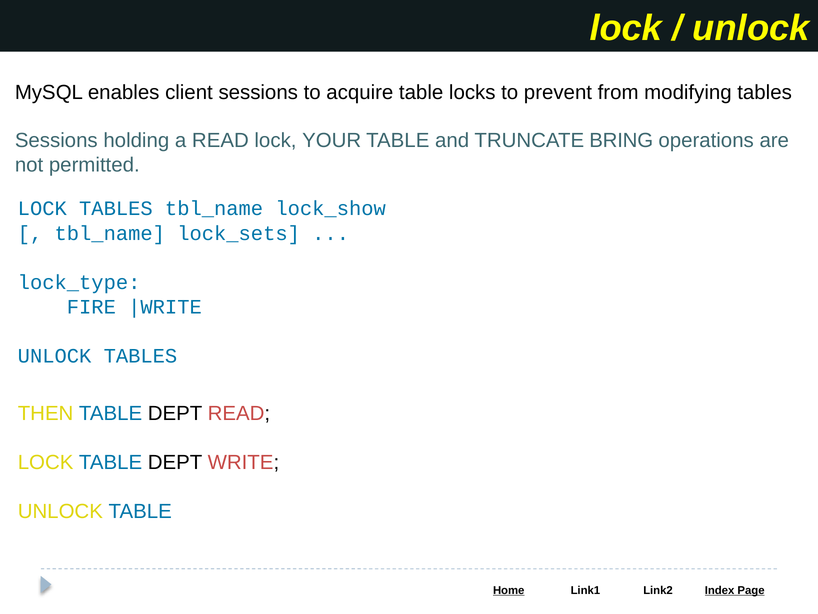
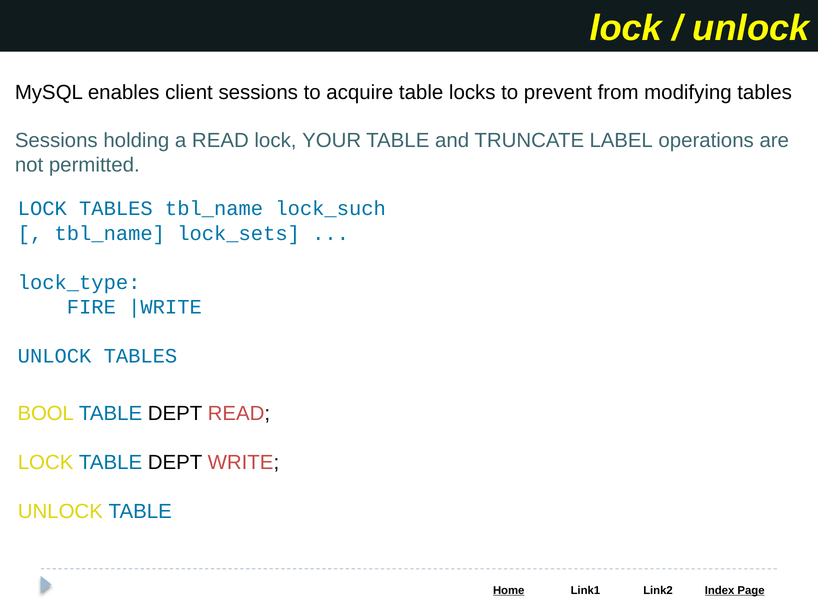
BRING: BRING -> LABEL (621, 140)
lock_show: lock_show -> lock_such (331, 209)
THEN: THEN -> BOOL (46, 413)
